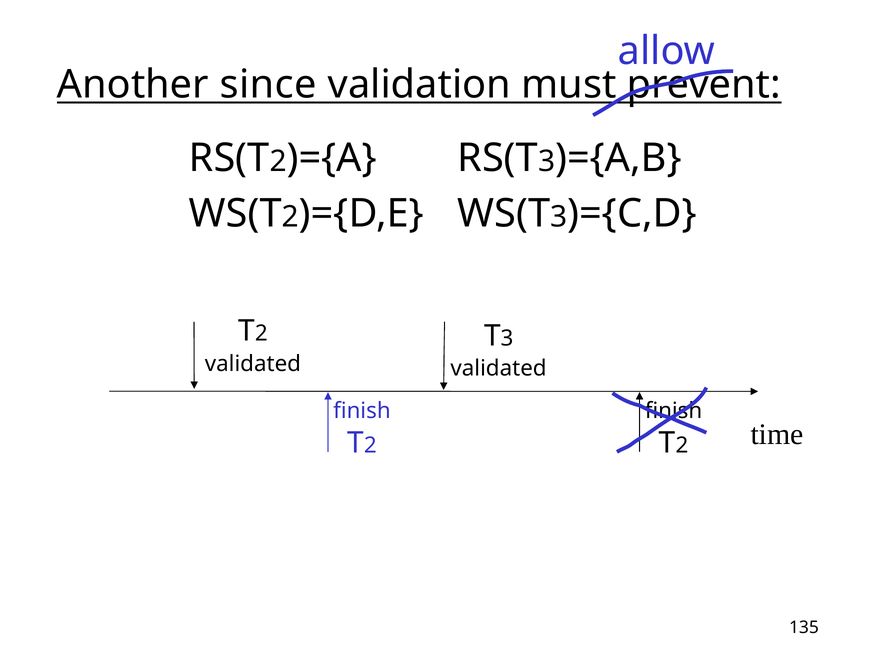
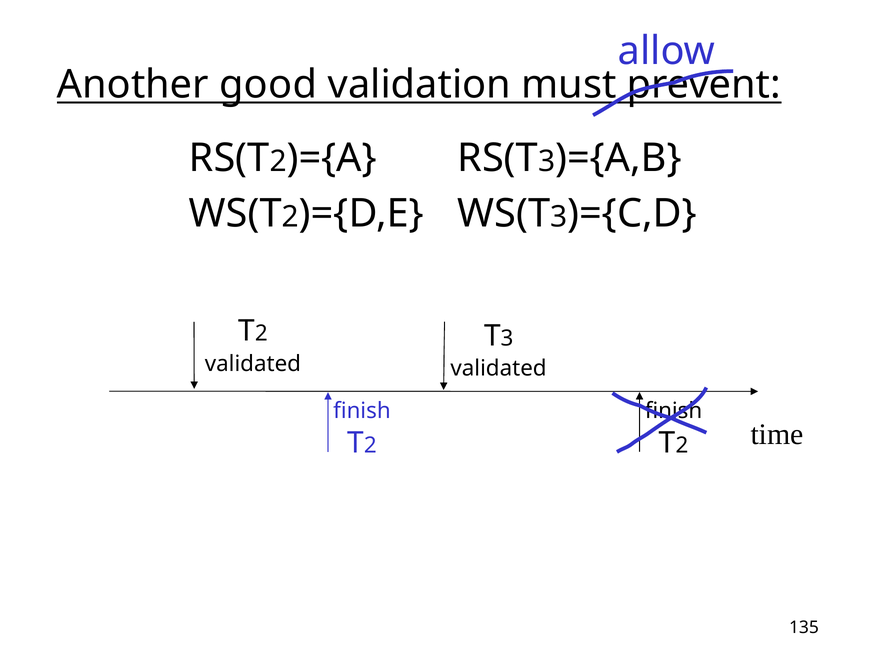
since: since -> good (268, 85)
